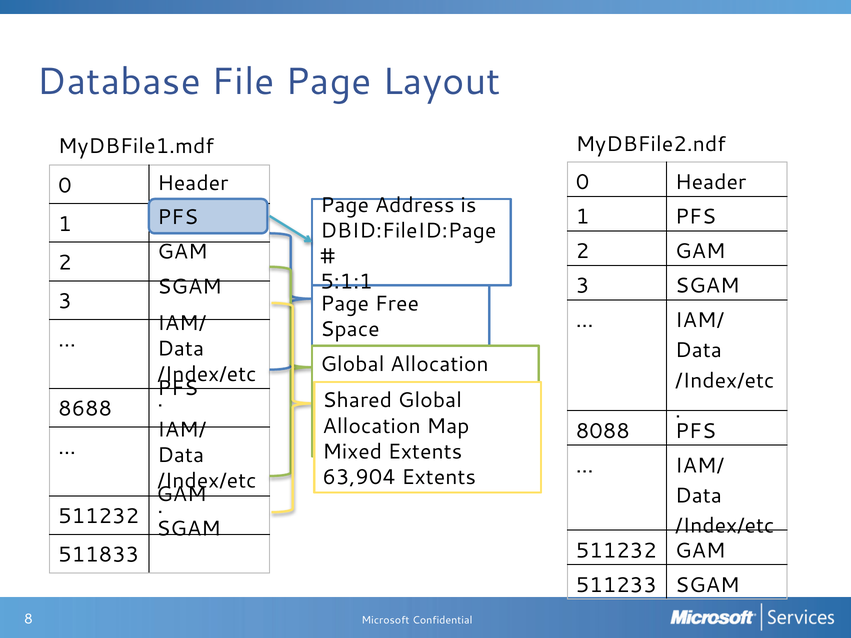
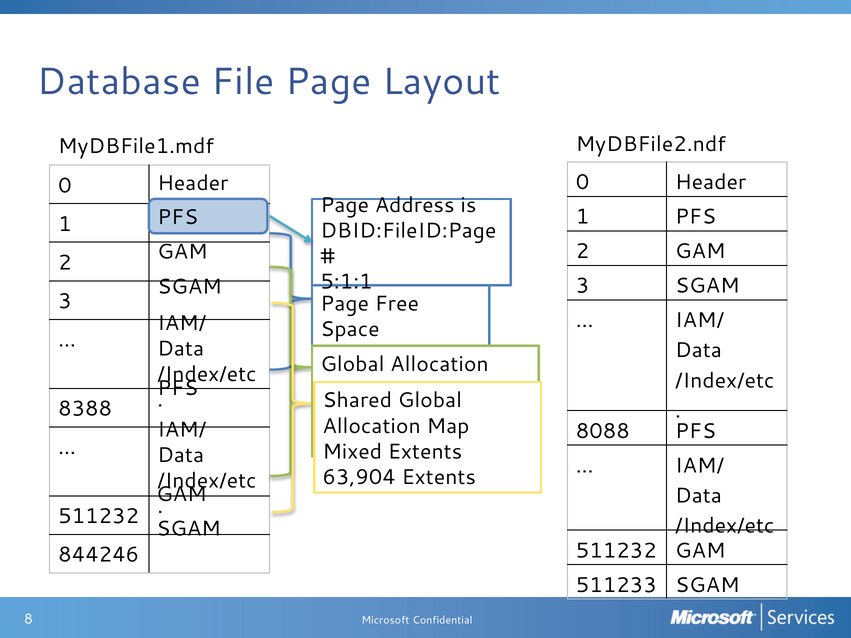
8688: 8688 -> 8388 (85, 409)
511833: 511833 -> 844246 (99, 555)
